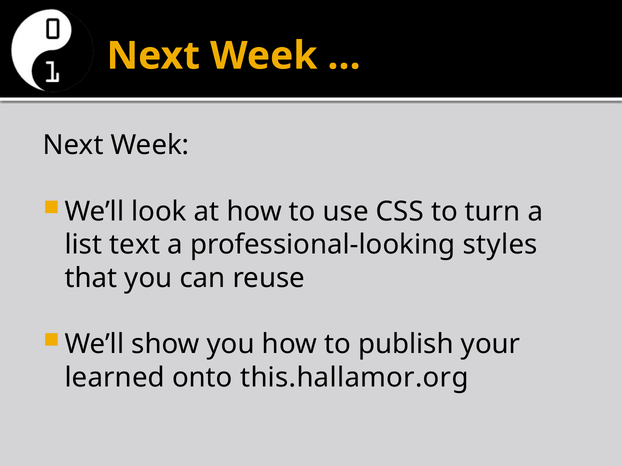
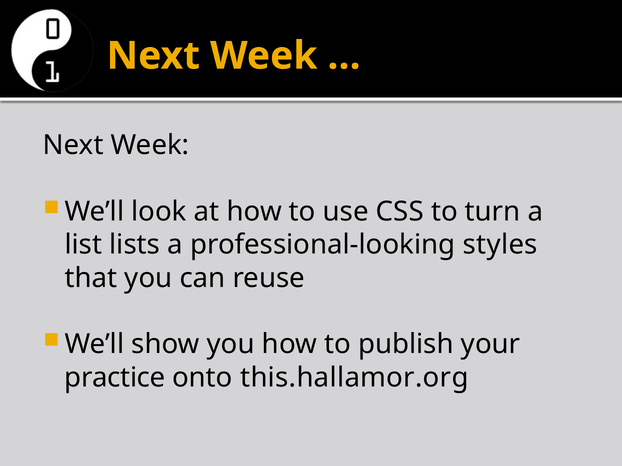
text: text -> lists (135, 245)
learned: learned -> practice (115, 378)
